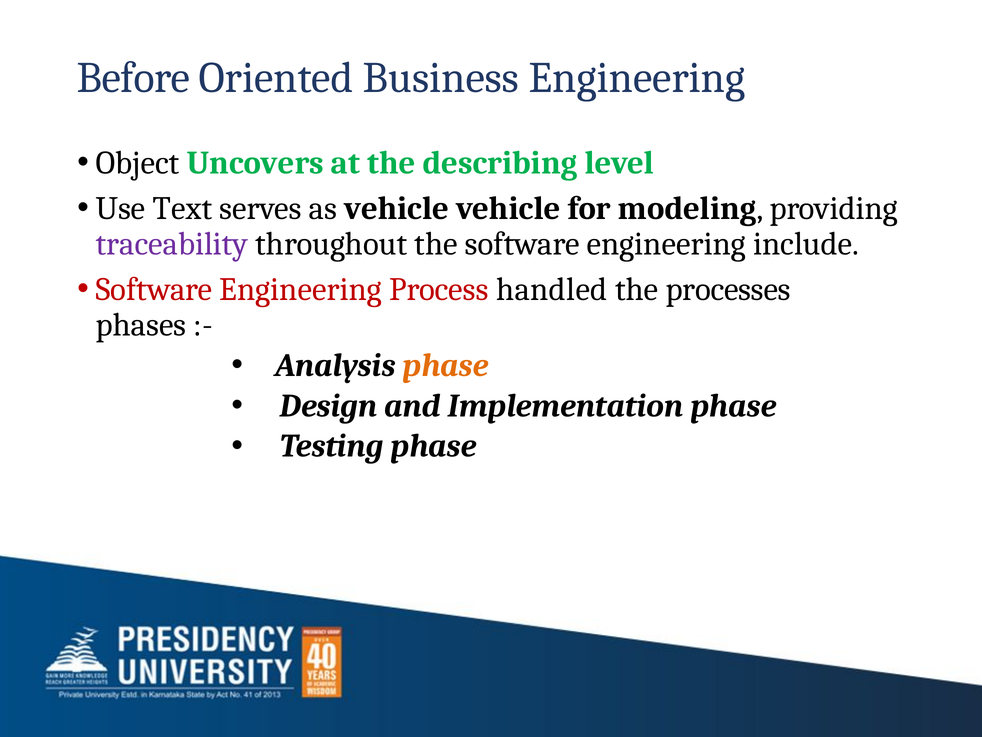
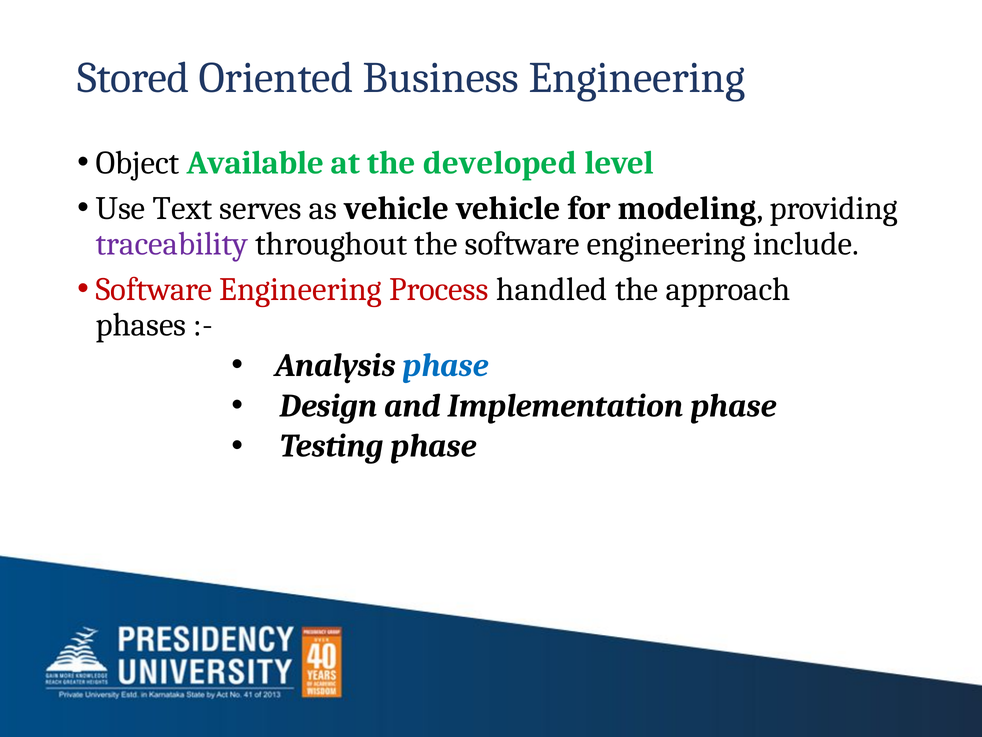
Before: Before -> Stored (133, 78)
Uncovers: Uncovers -> Available (255, 163)
describing: describing -> developed (500, 163)
processes: processes -> approach (728, 289)
phase colour: orange -> blue (446, 365)
